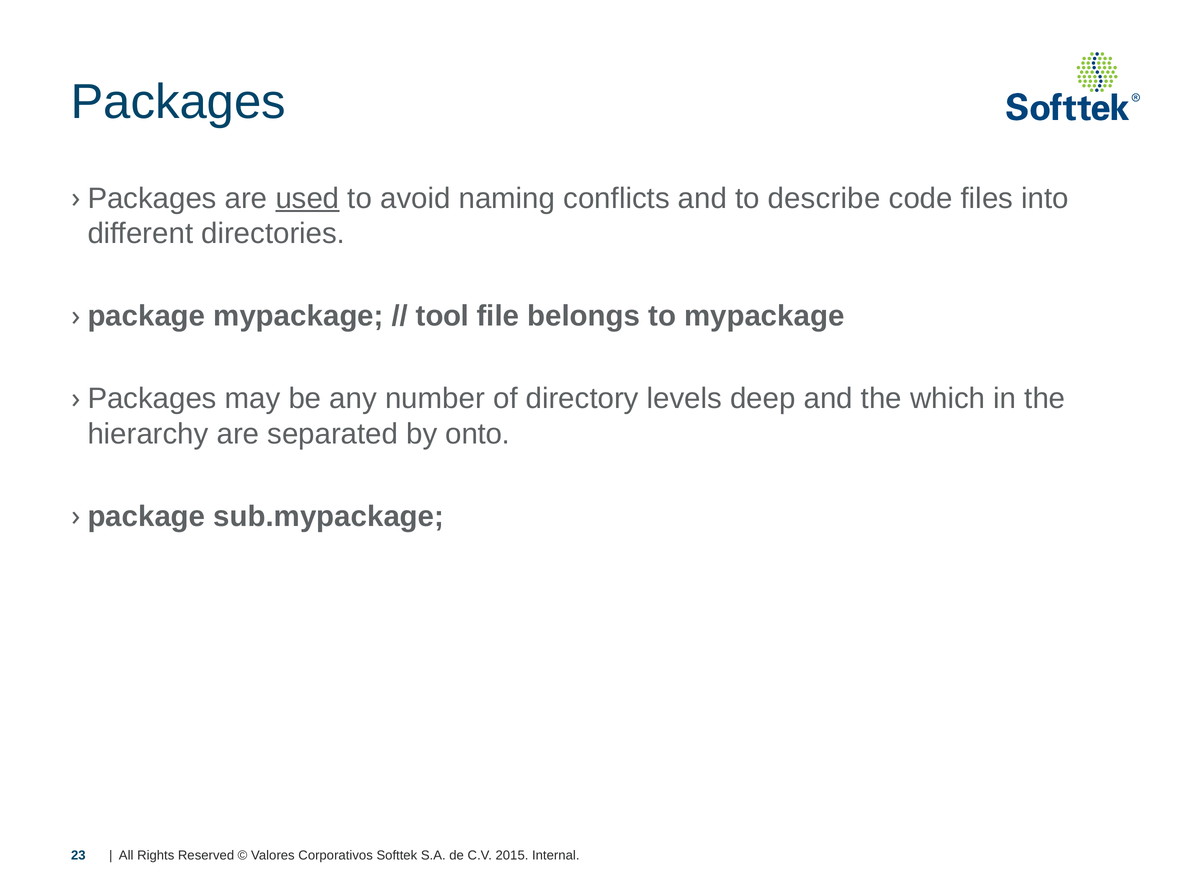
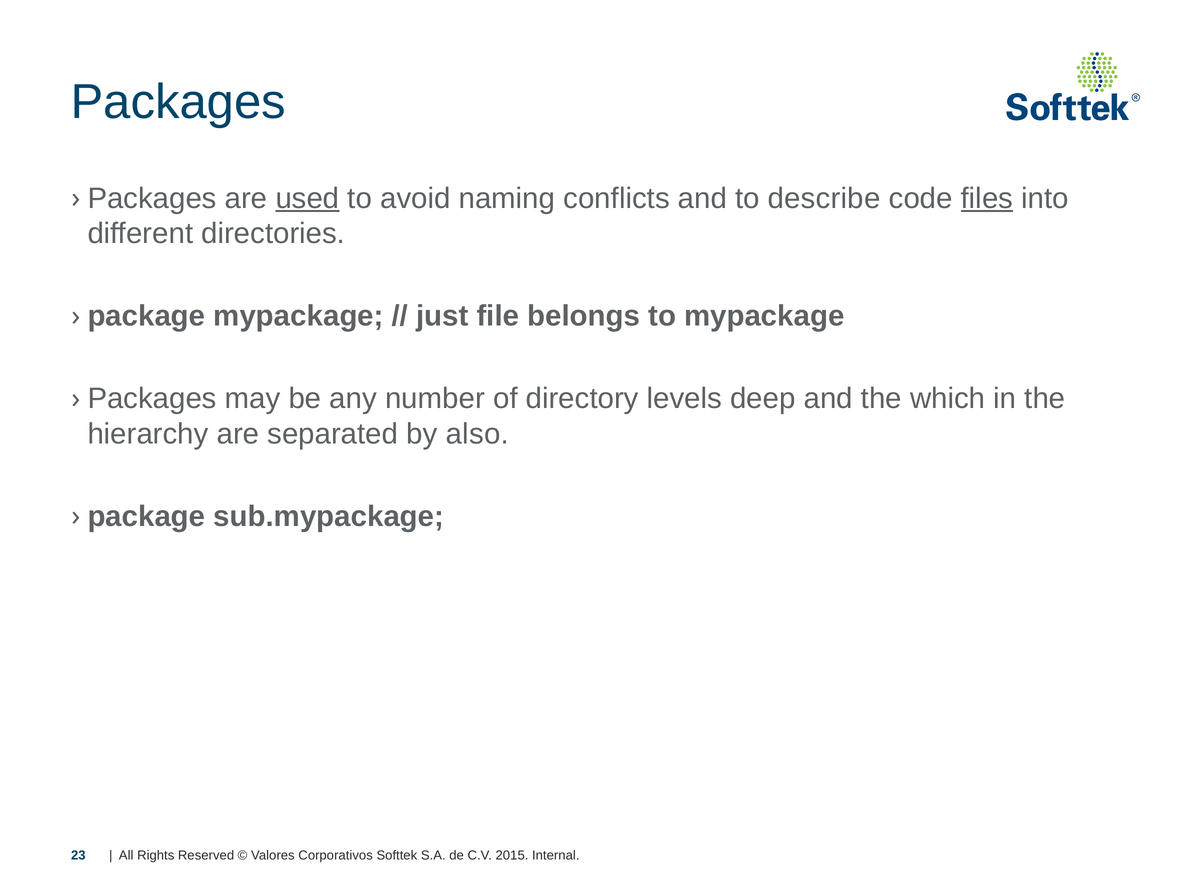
files underline: none -> present (987, 198)
tool: tool -> just (442, 316)
onto: onto -> also (477, 434)
